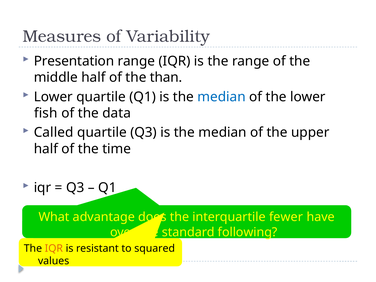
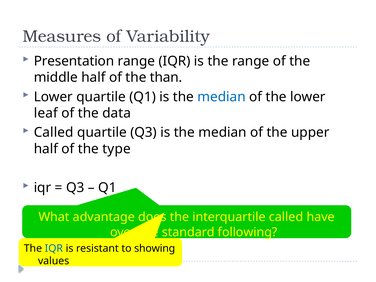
fish: fish -> leaf (46, 113)
time: time -> type (117, 149)
interquartile fewer: fewer -> called (286, 217)
IQR colour: orange -> blue (54, 248)
squared: squared -> showing (155, 248)
